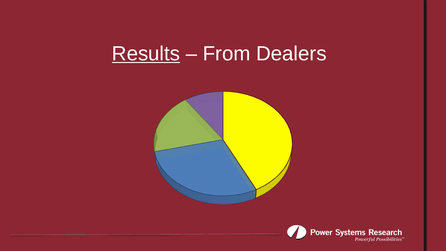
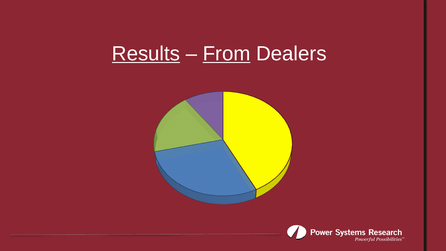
From underline: none -> present (227, 54)
